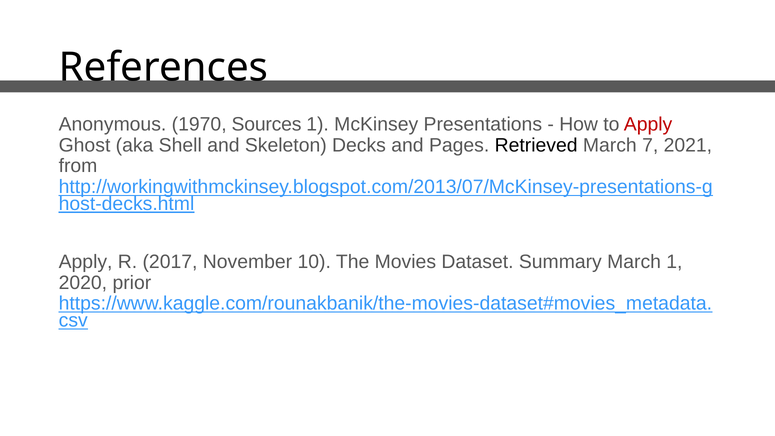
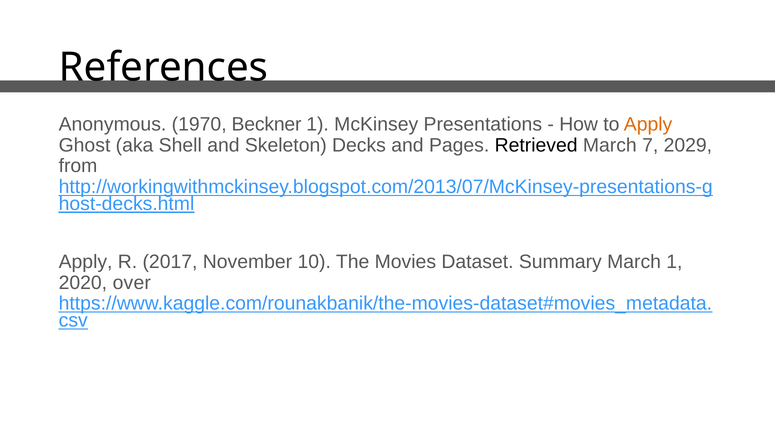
Sources: Sources -> Beckner (267, 124)
Apply colour: red -> orange (648, 124)
2021: 2021 -> 2029 (688, 145)
prior: prior -> over (132, 283)
